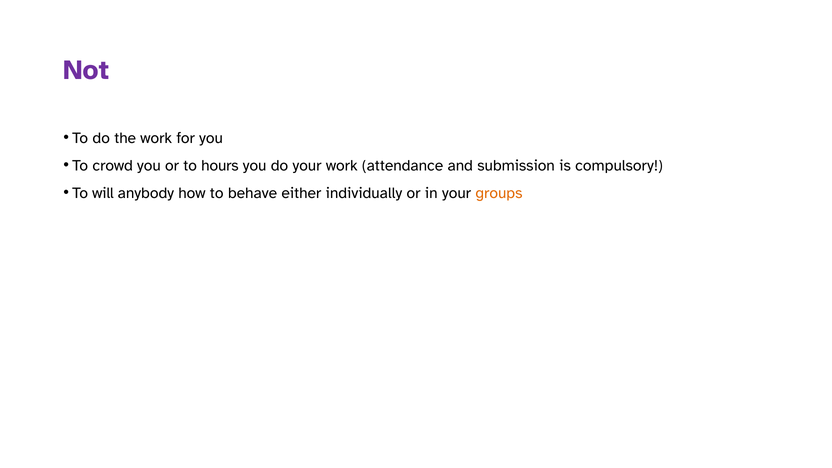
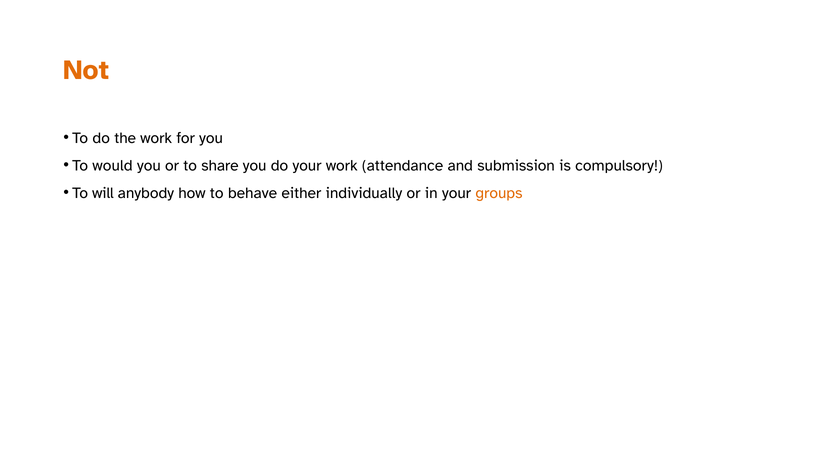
Not colour: purple -> orange (86, 70)
crowd: crowd -> would (113, 166)
hours: hours -> share (220, 166)
